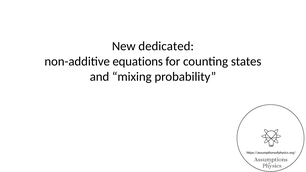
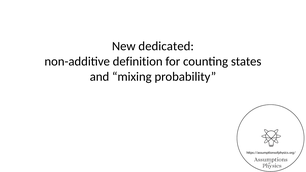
equations: equations -> definition (138, 61)
